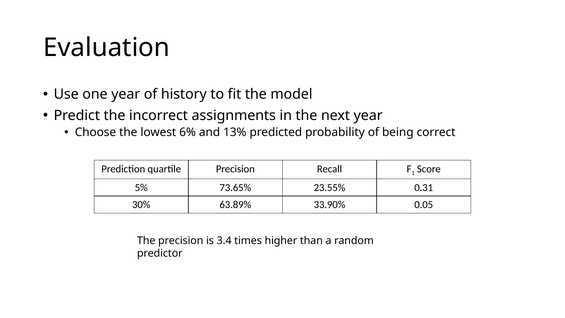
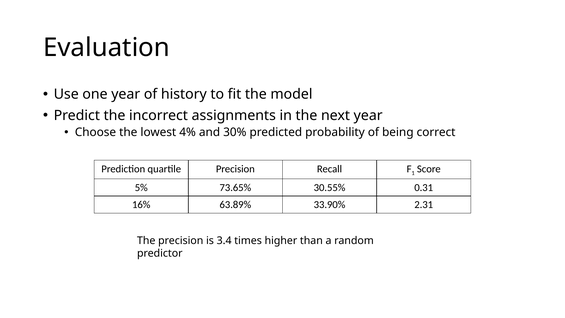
6%: 6% -> 4% (188, 132)
13%: 13% -> 30% (235, 132)
23.55%: 23.55% -> 30.55% (330, 187)
30%: 30% -> 16% (141, 205)
0.05: 0.05 -> 2.31 (424, 205)
